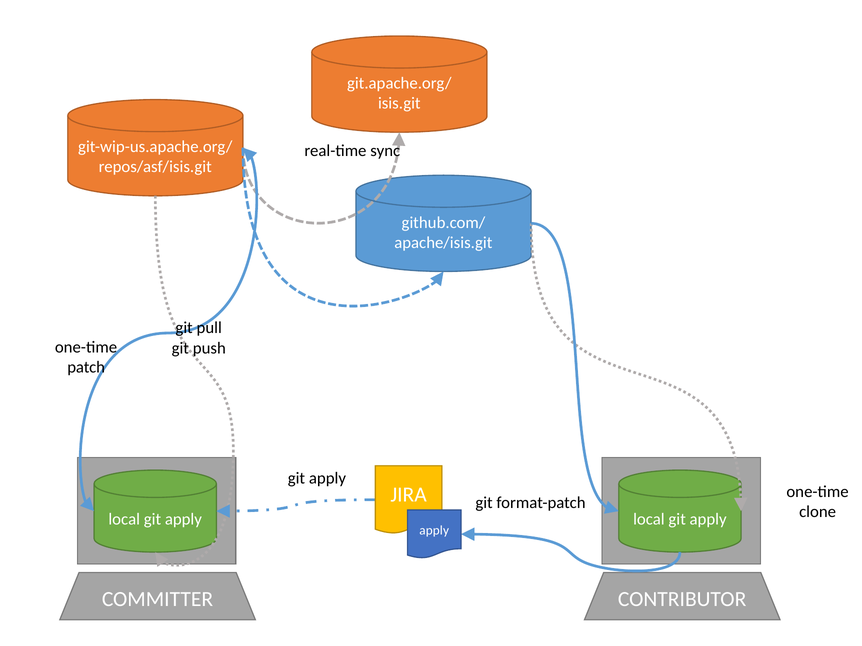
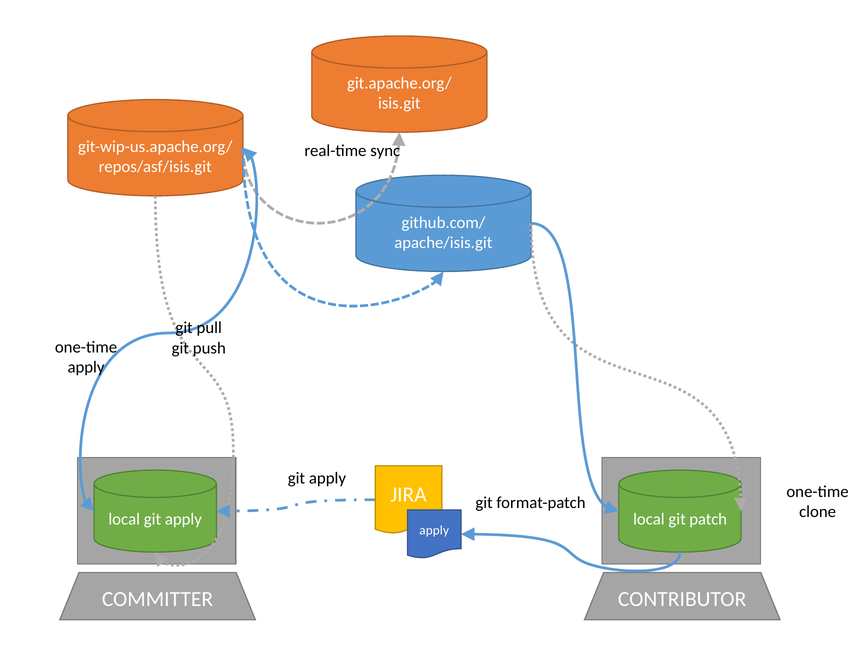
patch: patch -> apply (86, 368)
apply: apply -> patch (708, 520)
